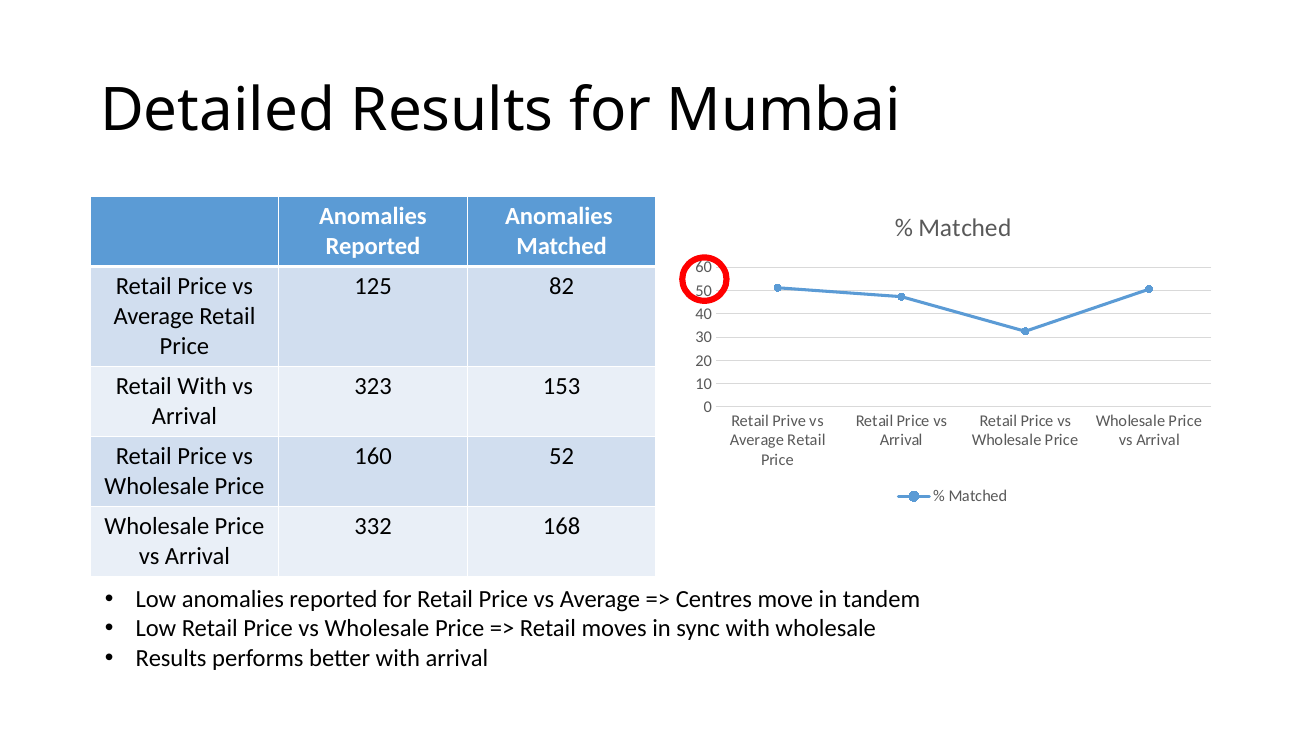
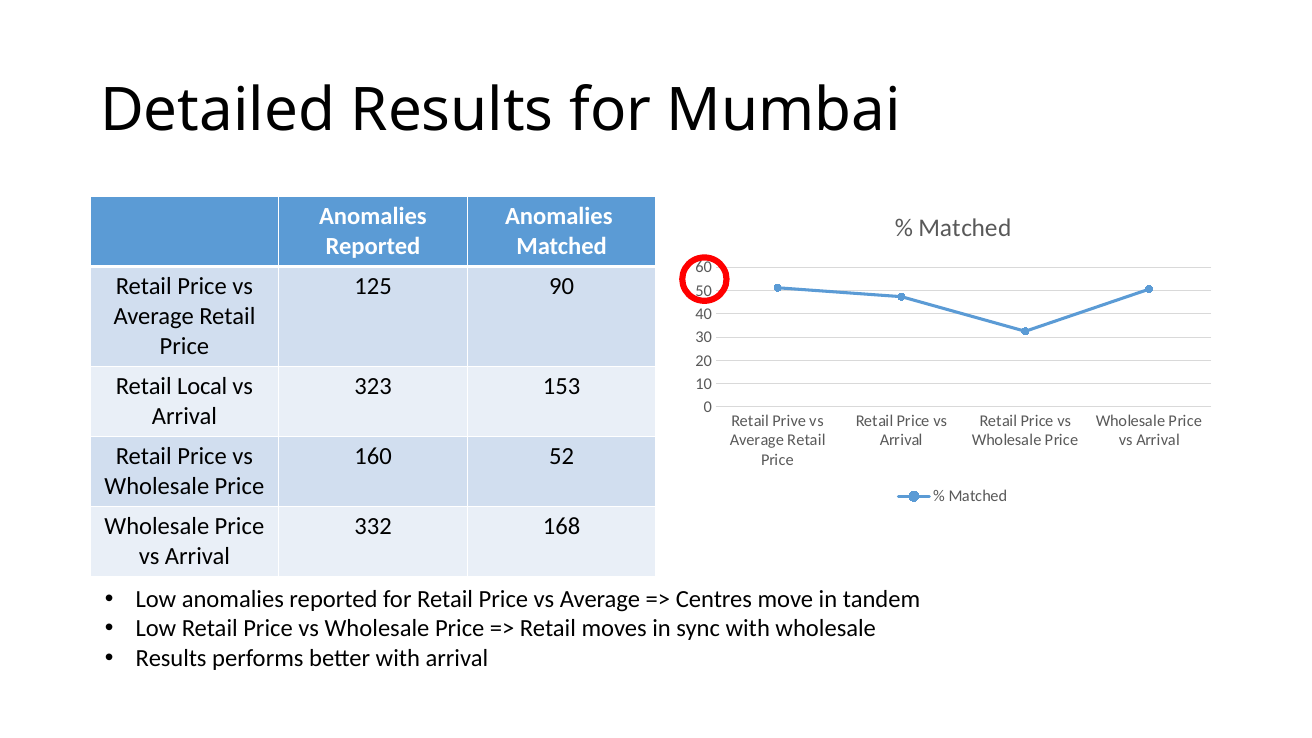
82: 82 -> 90 (562, 287)
Retail With: With -> Local (202, 387)
